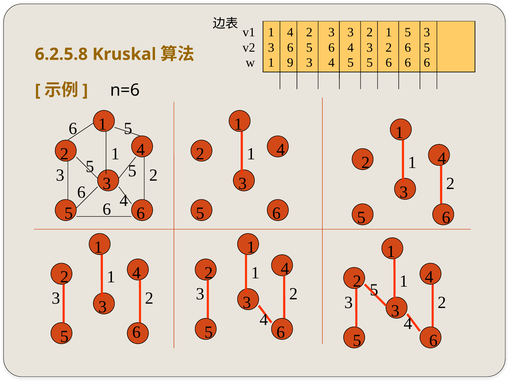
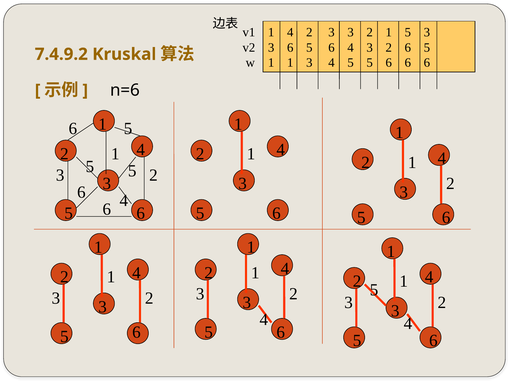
6.2.5.8: 6.2.5.8 -> 7.4.9.2 (61, 54)
9: 9 -> 1 (290, 63)
